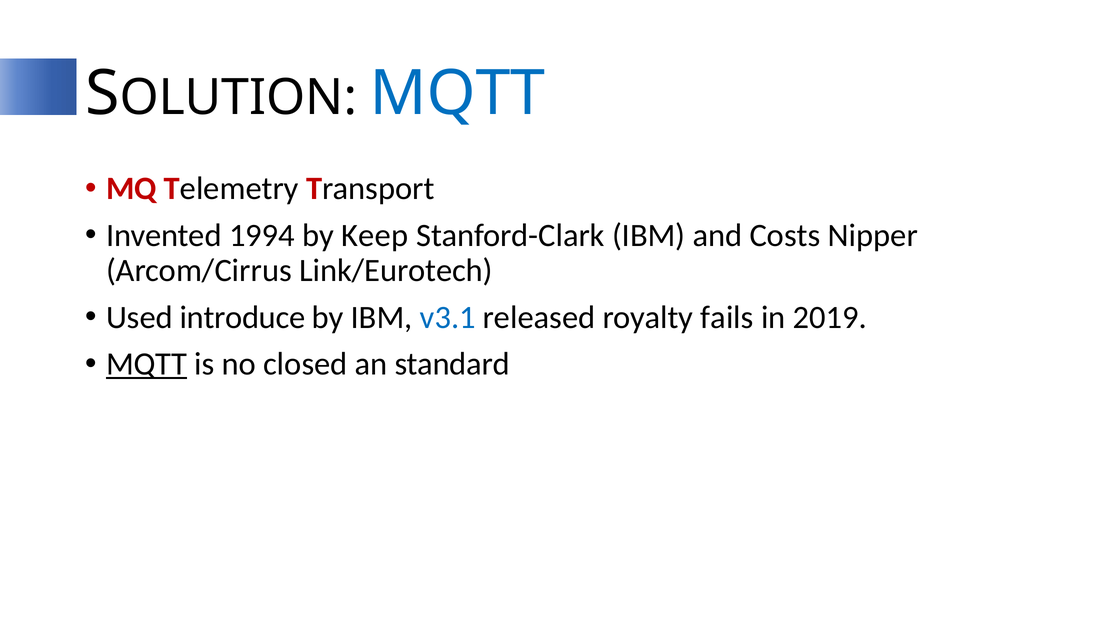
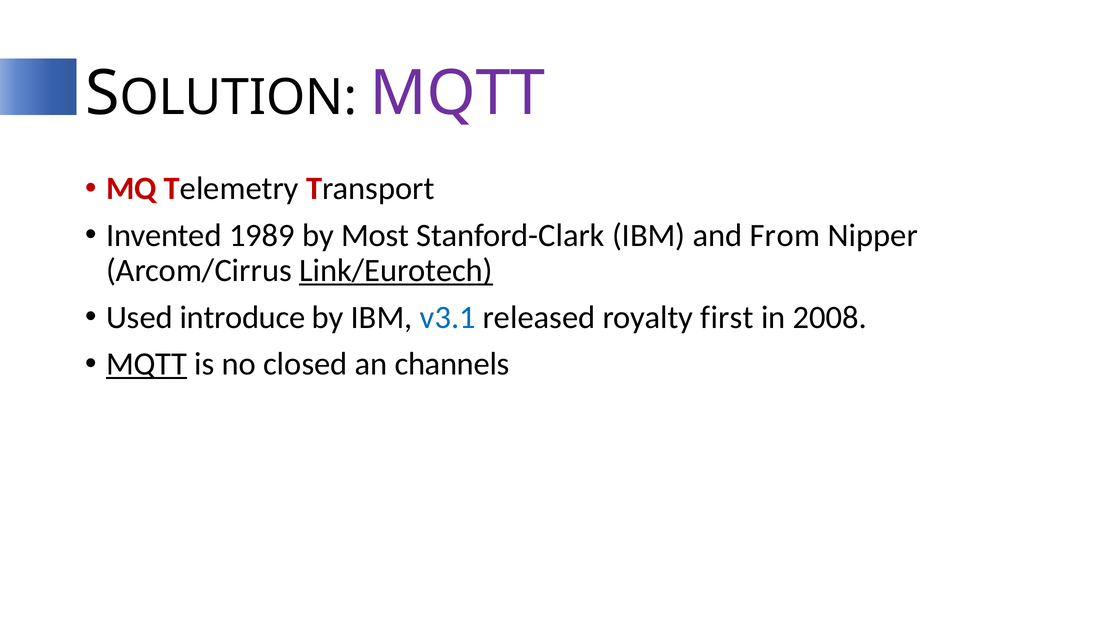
MQTT colour: blue -> purple (458, 94)
1994: 1994 -> 1989 (262, 235)
Keep: Keep -> Most (375, 235)
Costs: Costs -> From (785, 235)
Link/Eurotech underline: none -> present (396, 270)
fails: fails -> first (727, 317)
2019: 2019 -> 2008 (830, 317)
standard: standard -> channels (452, 364)
